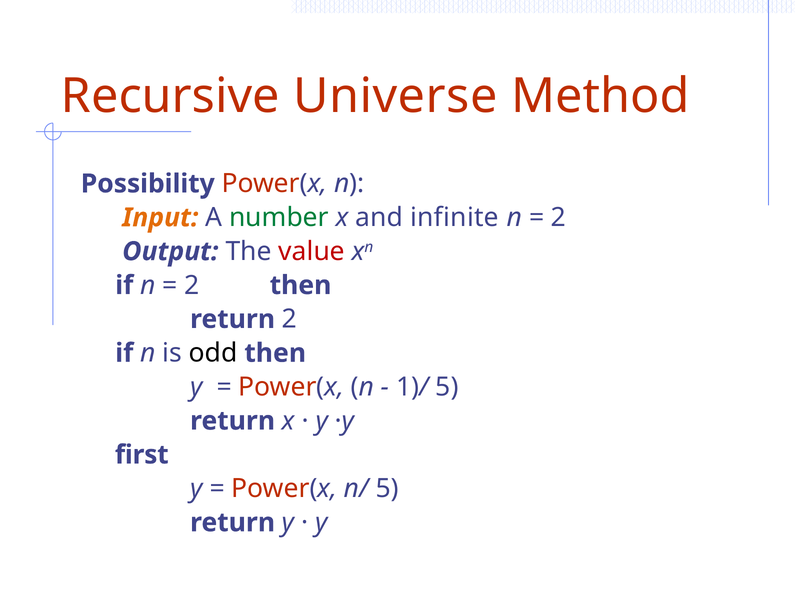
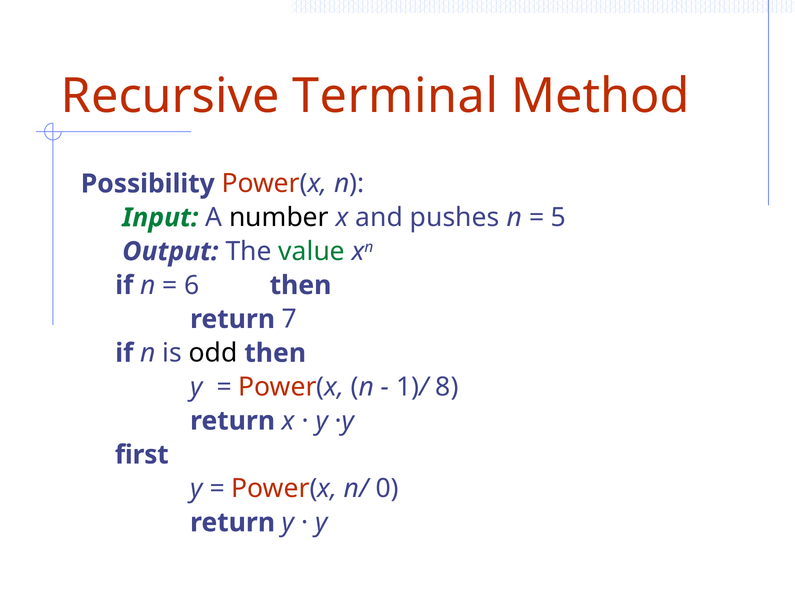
Universe: Universe -> Terminal (395, 96)
Input colour: orange -> green (160, 218)
number colour: green -> black (279, 218)
infinite: infinite -> pushes (455, 218)
2: 2 -> 5 (558, 218)
value colour: red -> green (312, 252)
2: 2 -> 6 (192, 285)
return 2: 2 -> 7 (290, 319)
1)/ 5: 5 -> 8 (447, 387)
n/ 5: 5 -> 0 (387, 489)
